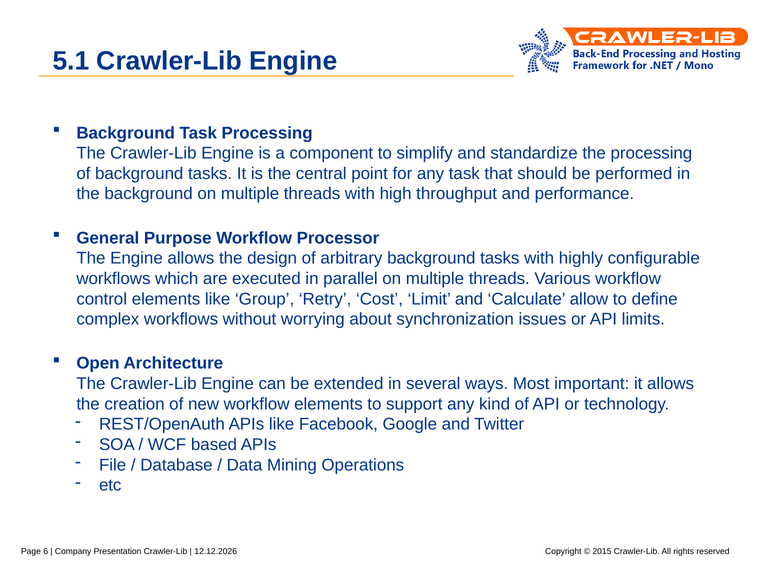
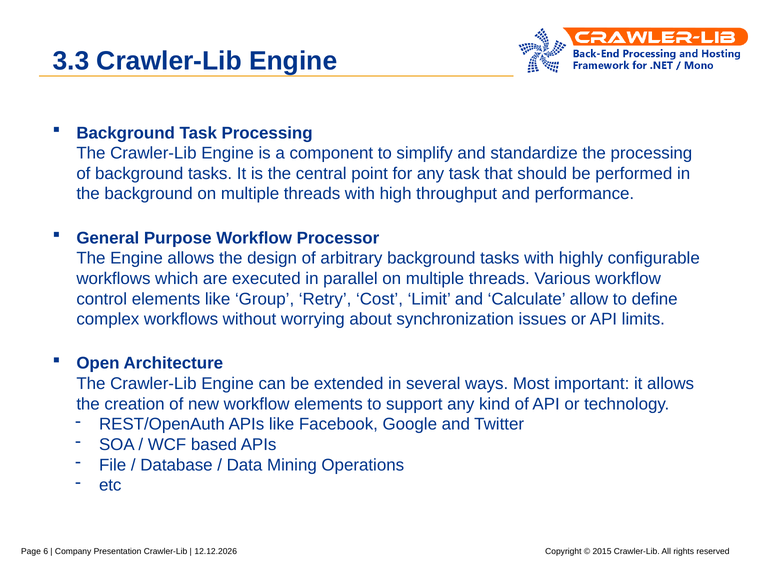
5.1: 5.1 -> 3.3 (71, 61)
